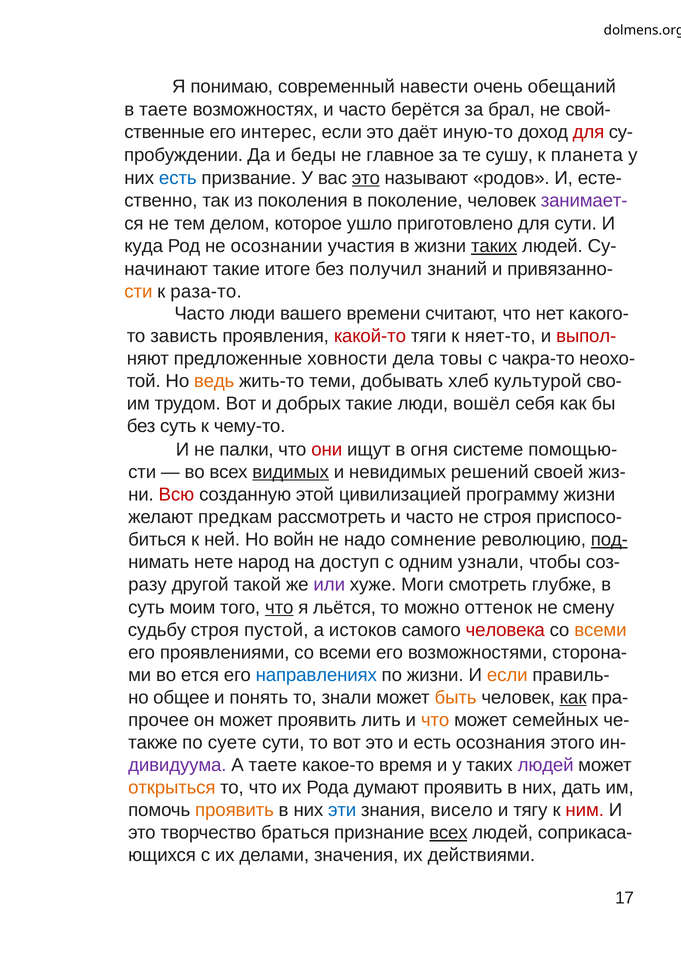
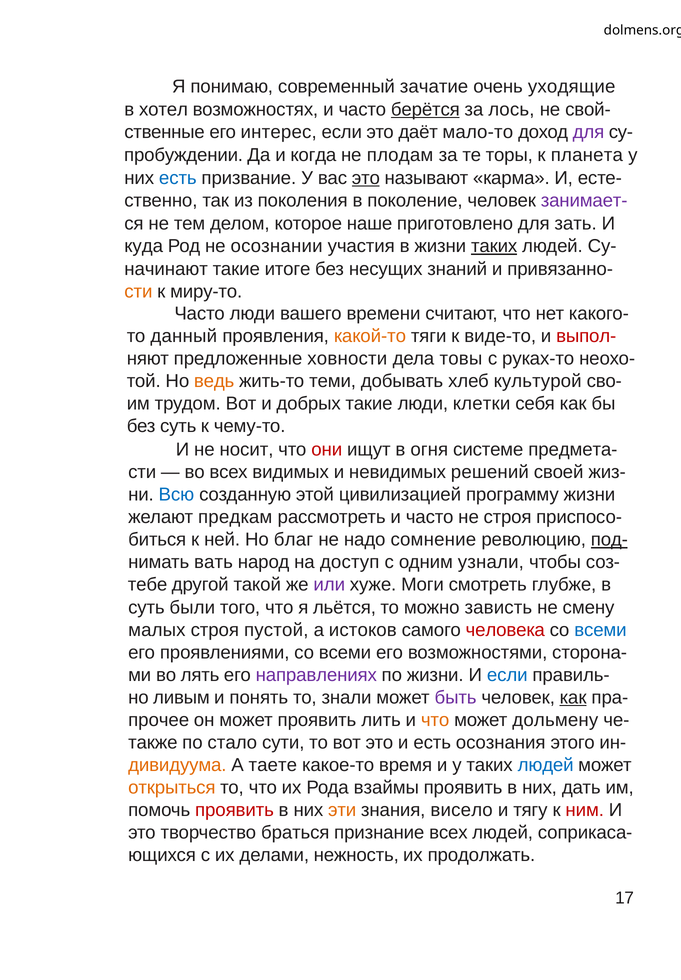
навести: навести -> зачатие (434, 87)
обещаний: обещаний -> уходящие (572, 87)
в таете: таете -> хотел (164, 110)
берётся underline: none -> present (425, 110)
брал: брал -> лось (511, 110)
иную-то: иную-то -> мало-то (478, 132)
для colour: red -> purple (589, 132)
беды: беды -> когда (313, 155)
главное: главное -> плодам (400, 155)
сушу: сушу -> торы (509, 155)
родов: родов -> карма (511, 178)
ушло: ушло -> наше (370, 223)
для сути: сути -> зать (576, 223)
получил: получил -> несущих (386, 269)
раза-то: раза-то -> миру-то (206, 292)
зависть: зависть -> данный (184, 336)
какой-то colour: red -> orange (370, 336)
няет-то: няет-то -> виде-то (500, 336)
чакра-то: чакра-то -> руках-то (538, 359)
вошёл: вошёл -> клетки (482, 404)
палки: палки -> носит (246, 450)
помощью-: помощью- -> предмета- (573, 450)
видимых underline: present -> none (291, 472)
Всю colour: red -> blue (176, 495)
войн: войн -> благ (293, 540)
нете: нете -> вать (213, 562)
разу: разу -> тебе (148, 585)
моим: моим -> были (192, 608)
что underline: present -> none (279, 608)
оттенок: оттенок -> зависть (498, 608)
судьбу: судьбу -> малых (157, 630)
всеми colour: orange -> blue (600, 630)
ется: ется -> лять (200, 675)
направлениях colour: blue -> purple (316, 675)
если colour: orange -> blue (507, 675)
общее: общее -> ливым (181, 698)
быть colour: orange -> purple (456, 698)
семейных: семейных -> дольмену (555, 720)
суете: суете -> стало (232, 743)
дивидуума colour: purple -> orange (177, 765)
людей colour: purple -> blue (546, 765)
думают: думают -> взаймы (386, 788)
проявить colour: orange -> red (234, 810)
эти colour: blue -> orange (342, 810)
всех underline: present -> none (448, 833)
значения: значения -> нежность (356, 856)
действиями: действиями -> продолжать (481, 856)
